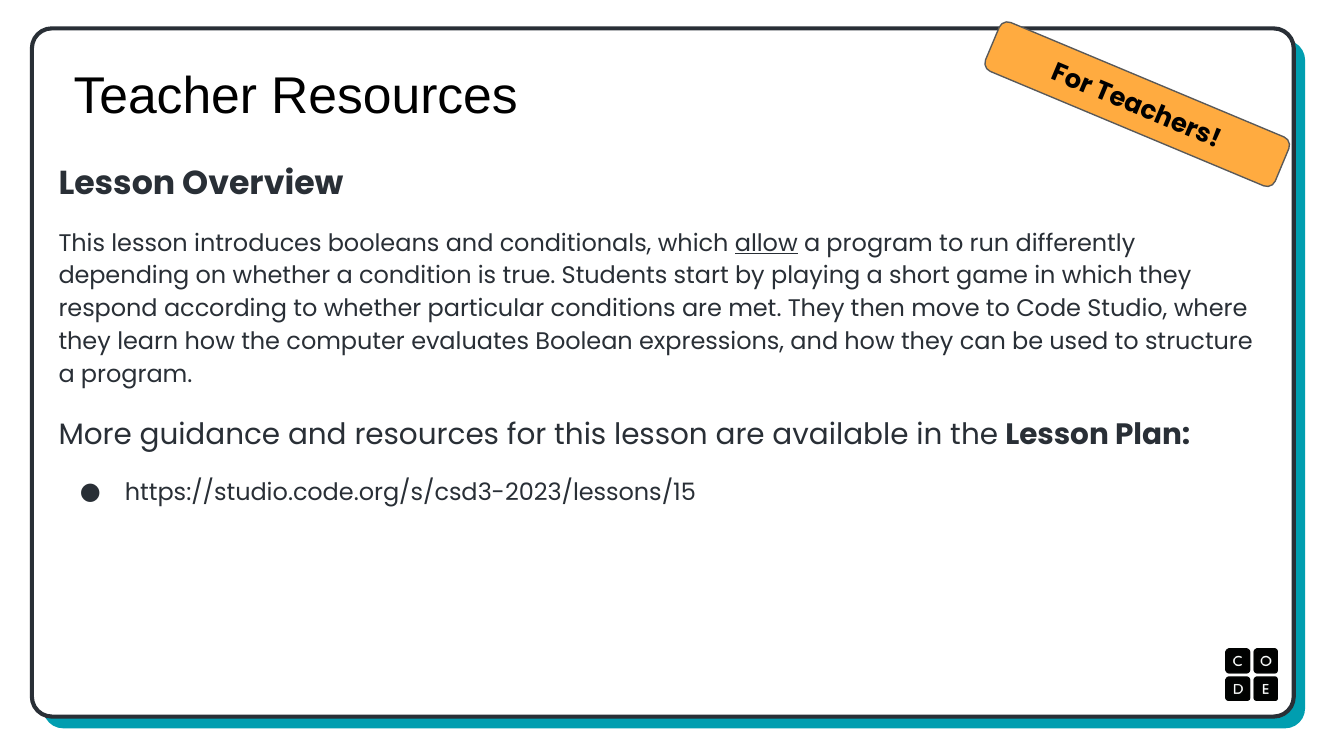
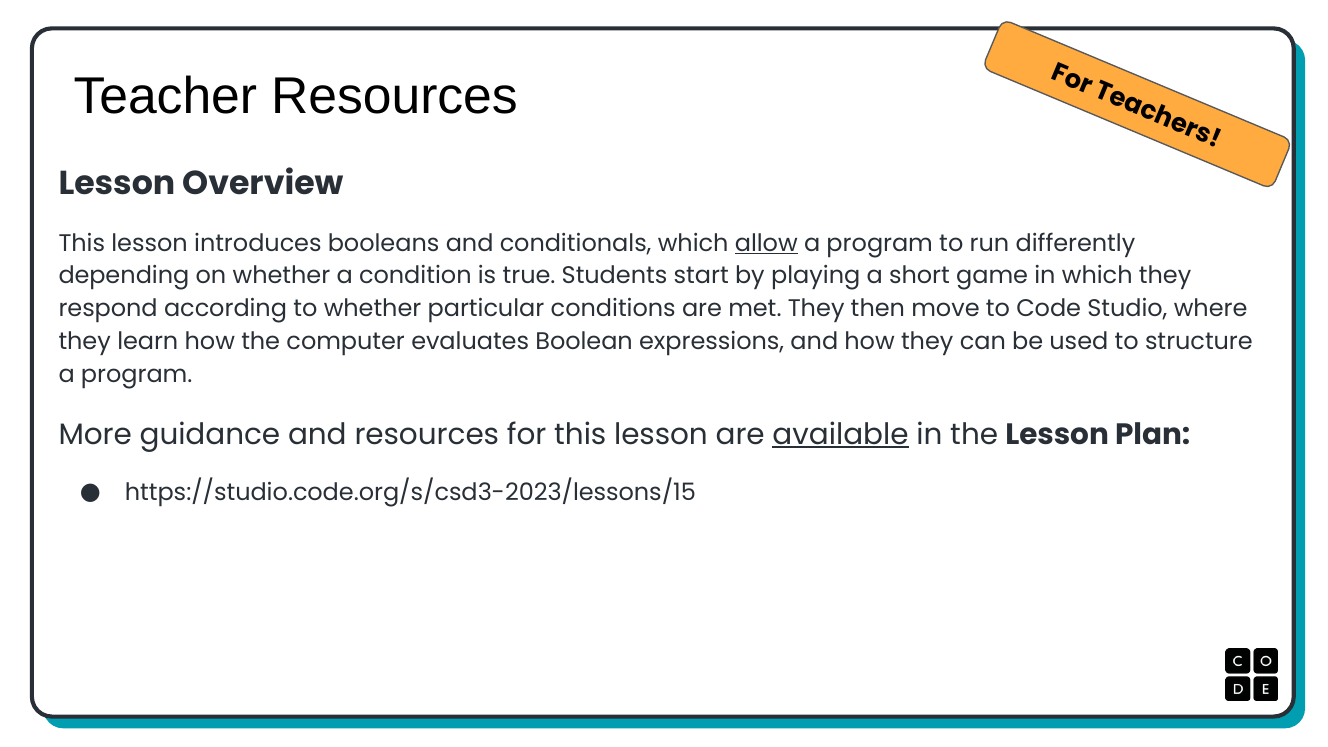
available underline: none -> present (841, 435)
